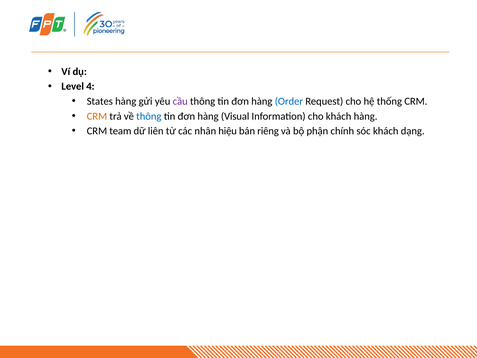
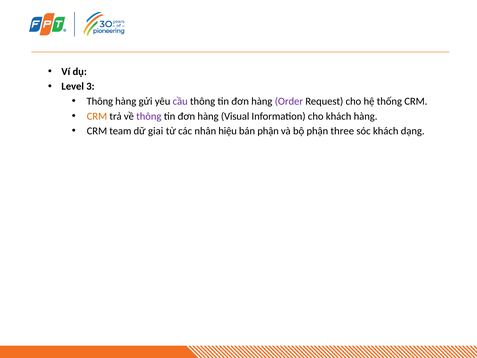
4: 4 -> 3 (90, 86)
States: States -> Thông (100, 101)
Order colour: blue -> purple (289, 101)
thông colour: blue -> purple (149, 116)
liên: liên -> giai (156, 131)
bán riêng: riêng -> phận (268, 131)
chính: chính -> three (342, 131)
